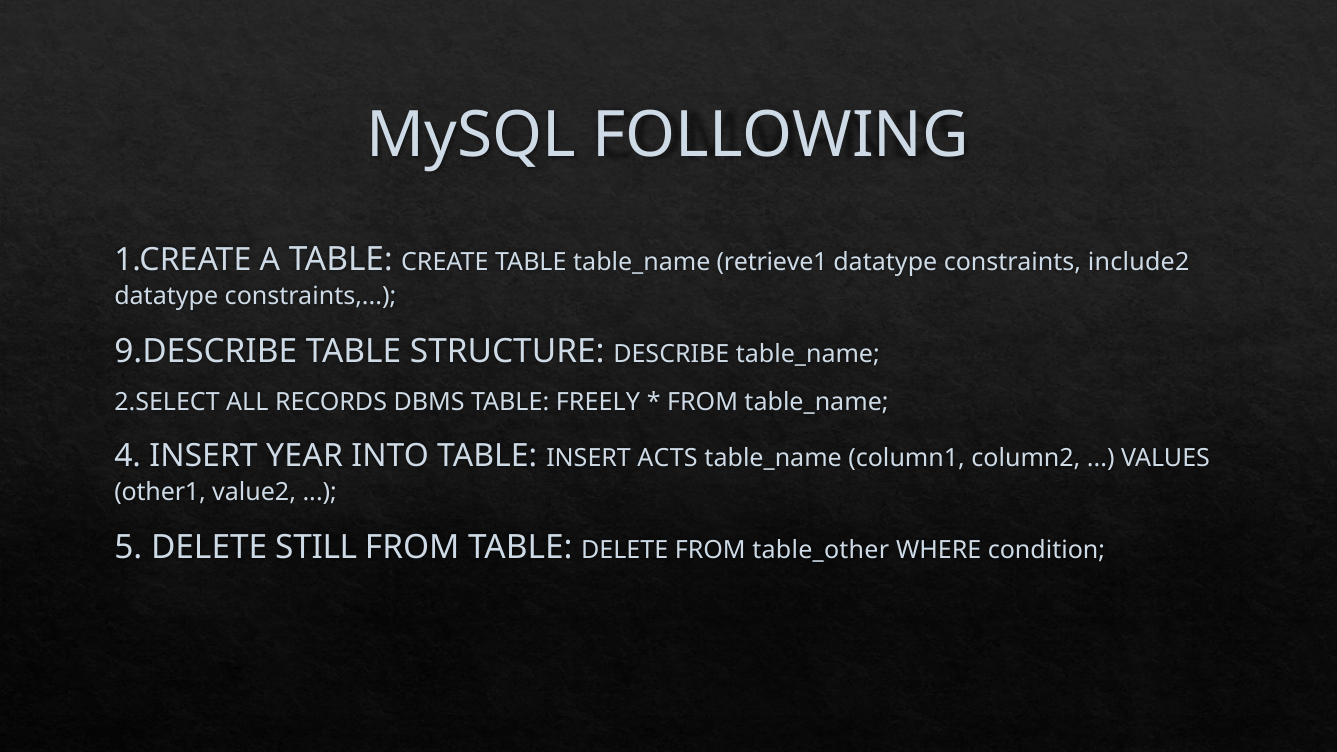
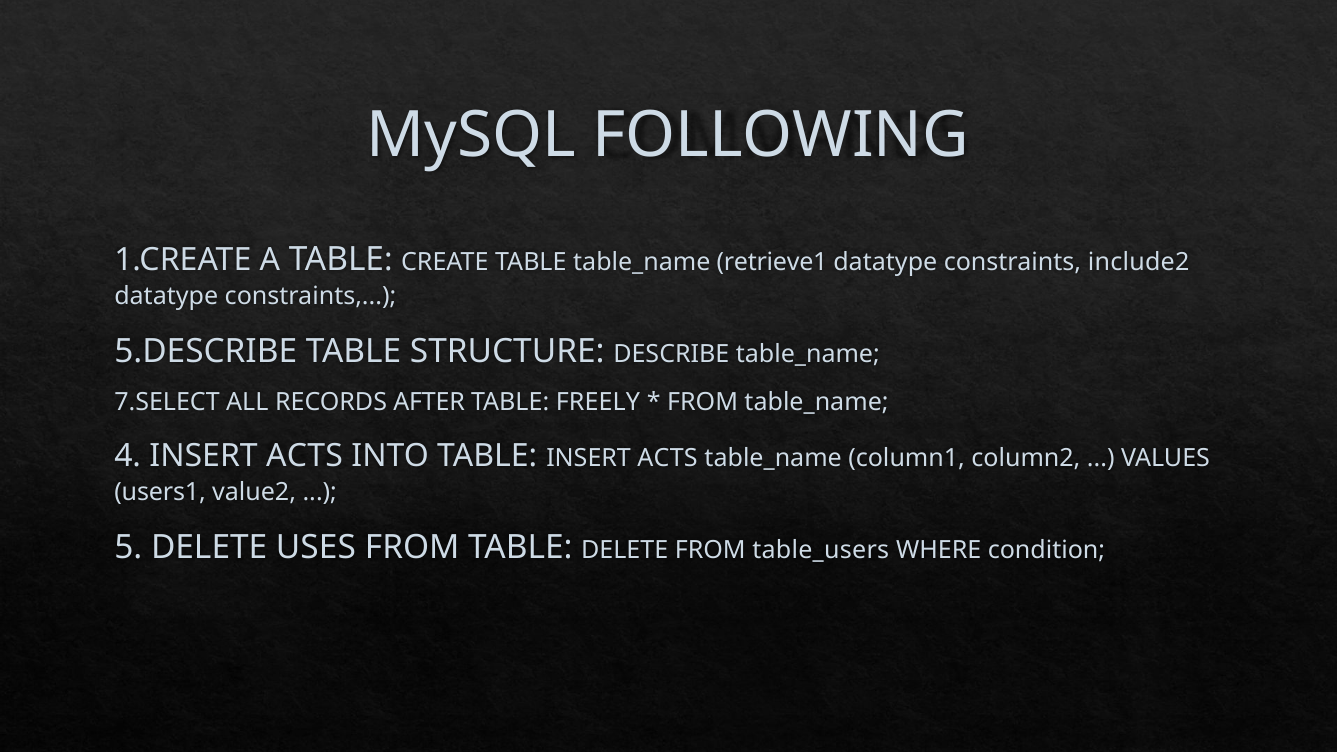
9.DESCRIBE: 9.DESCRIBE -> 5.DESCRIBE (206, 351)
2.SELECT: 2.SELECT -> 7.SELECT (167, 402)
DBMS: DBMS -> AFTER (429, 402)
4 INSERT YEAR: YEAR -> ACTS (305, 456)
other1: other1 -> users1 (160, 492)
STILL: STILL -> USES (316, 547)
table_other: table_other -> table_users (821, 550)
